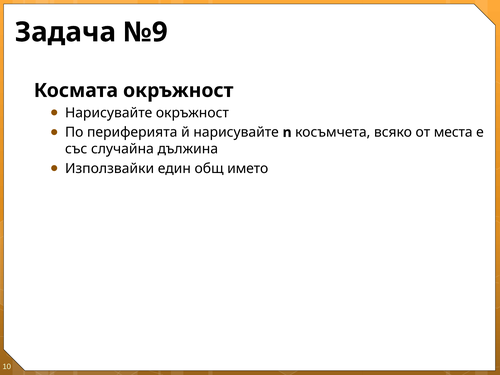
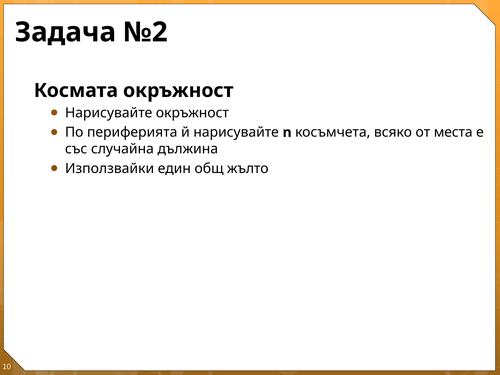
№9: №9 -> №2 (145, 32)
името: името -> жълто (248, 169)
